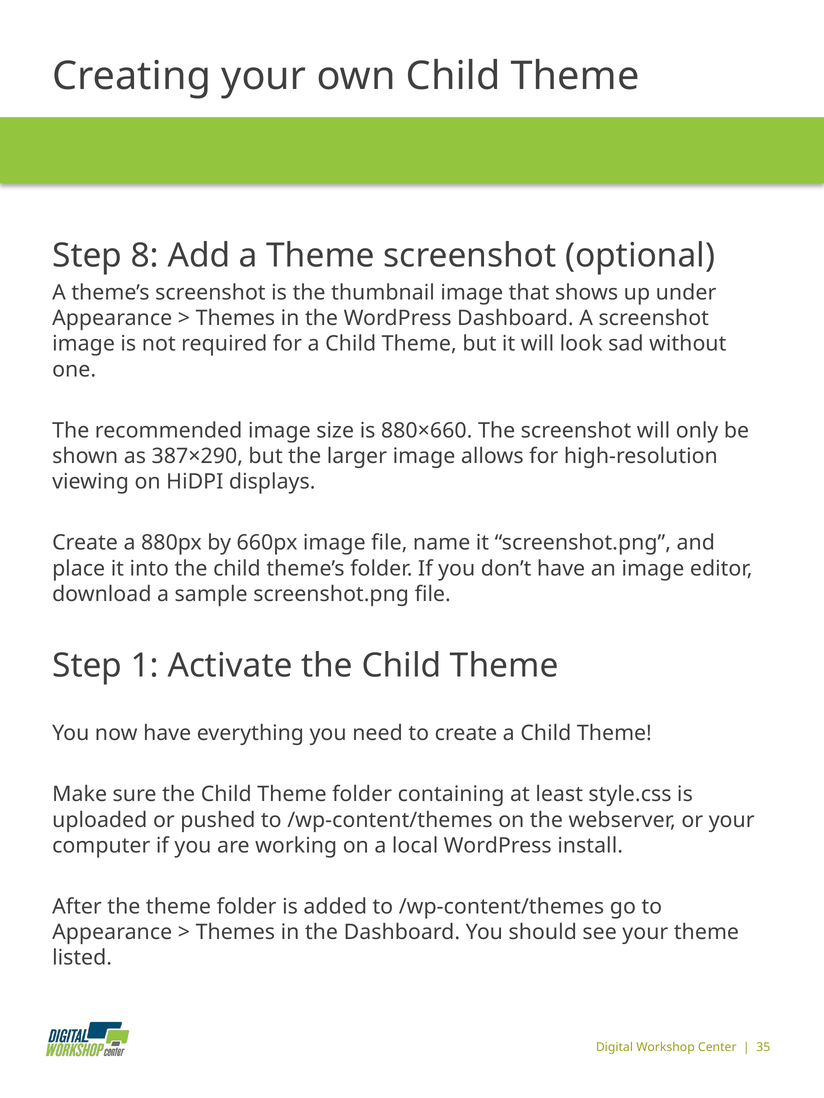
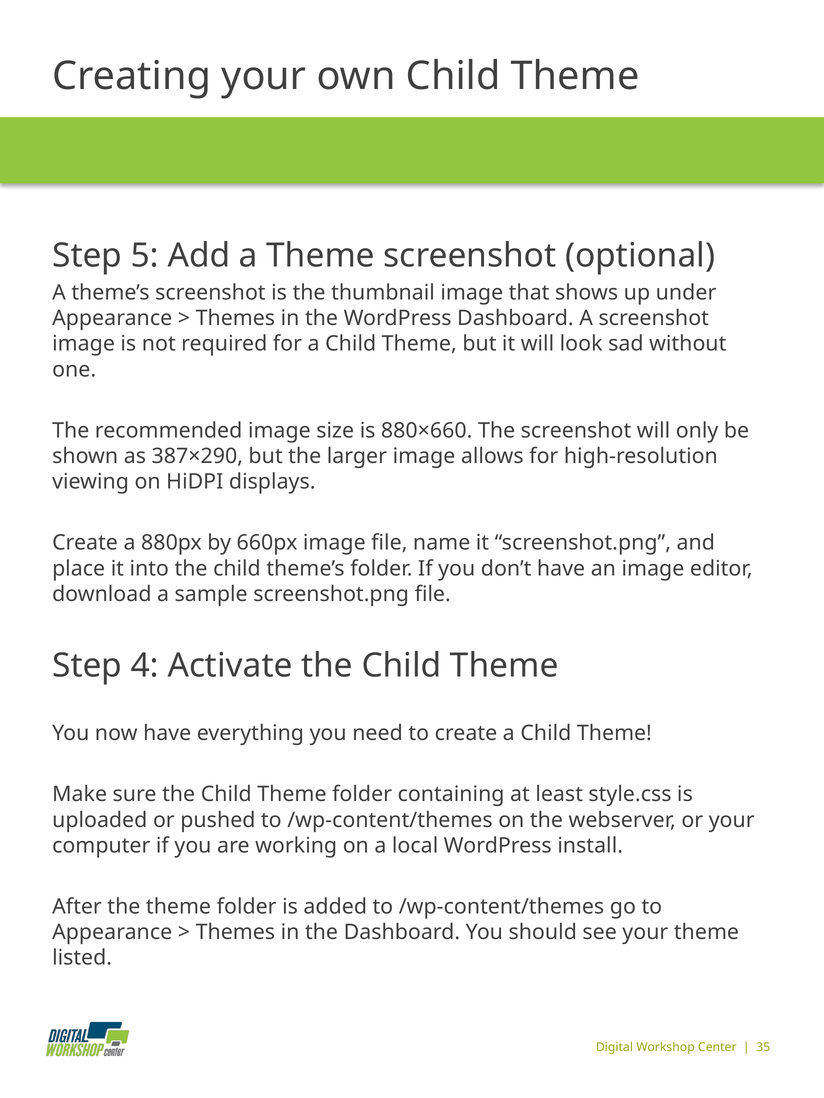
8: 8 -> 5 (145, 256)
1: 1 -> 4 (145, 666)
